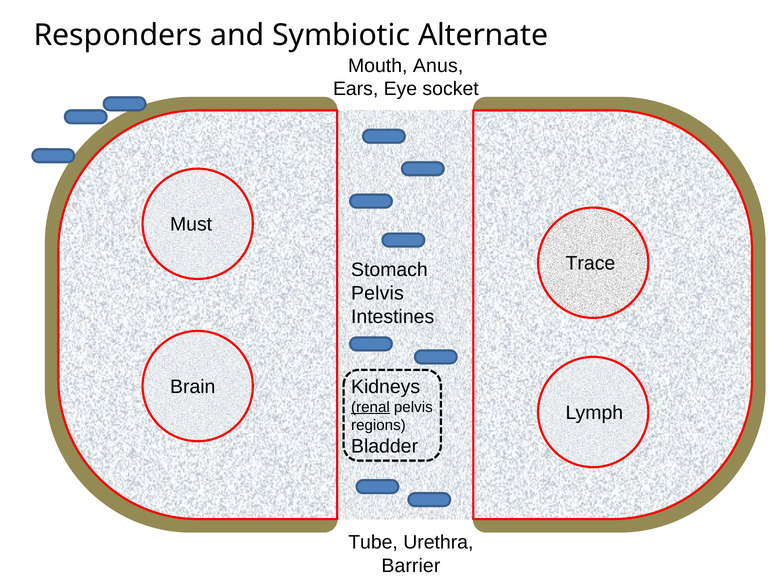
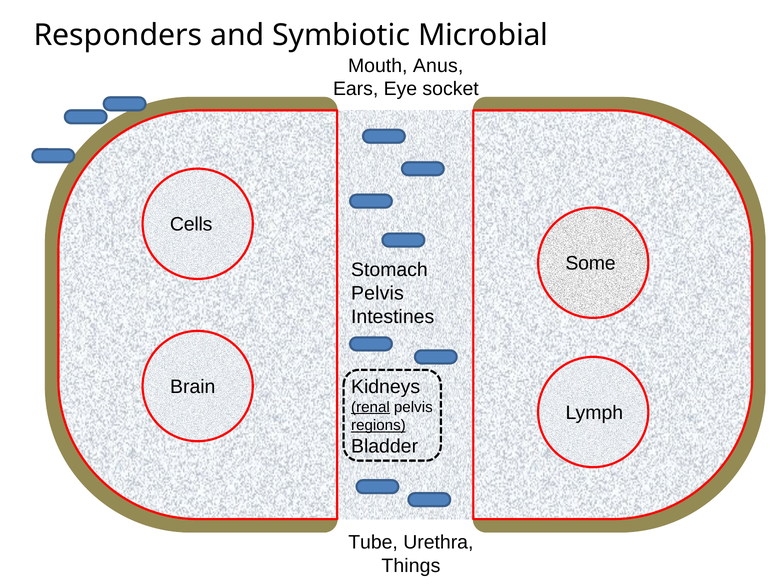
Alternate: Alternate -> Microbial (483, 35)
Must: Must -> Cells (191, 224)
Trace: Trace -> Some (591, 263)
regions underline: none -> present (378, 425)
Barrier: Barrier -> Things (411, 565)
